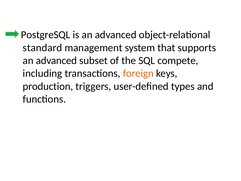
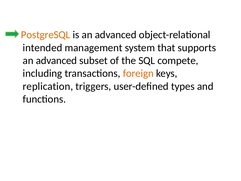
PostgreSQL colour: black -> orange (46, 35)
standard: standard -> intended (42, 48)
production: production -> replication (48, 86)
